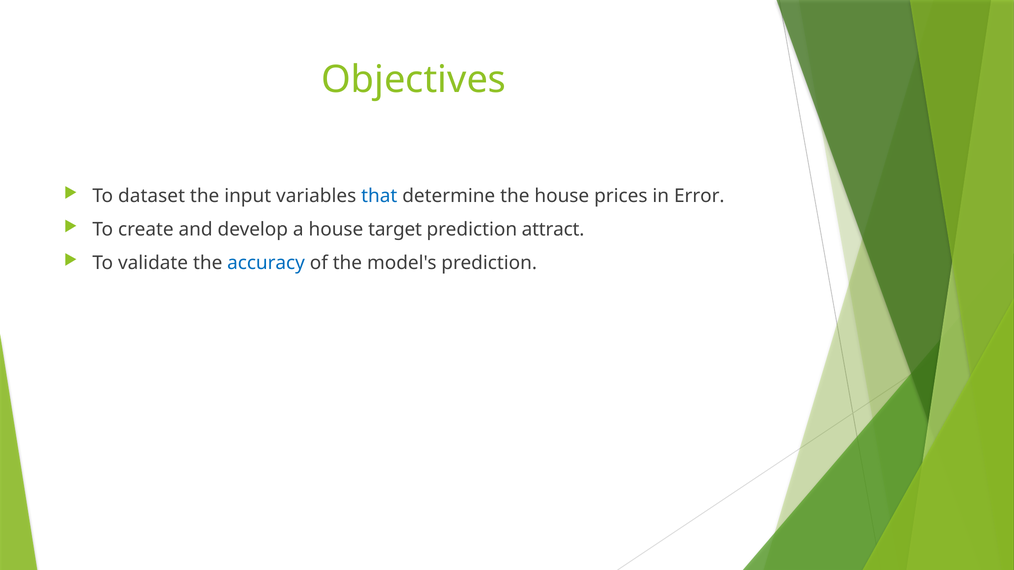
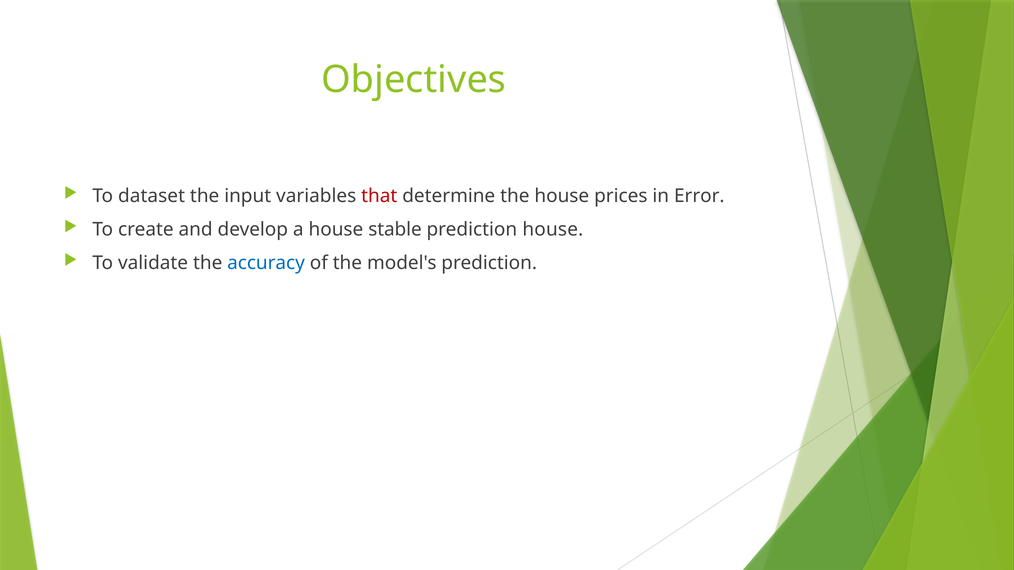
that colour: blue -> red (379, 196)
target: target -> stable (395, 230)
prediction attract: attract -> house (553, 230)
